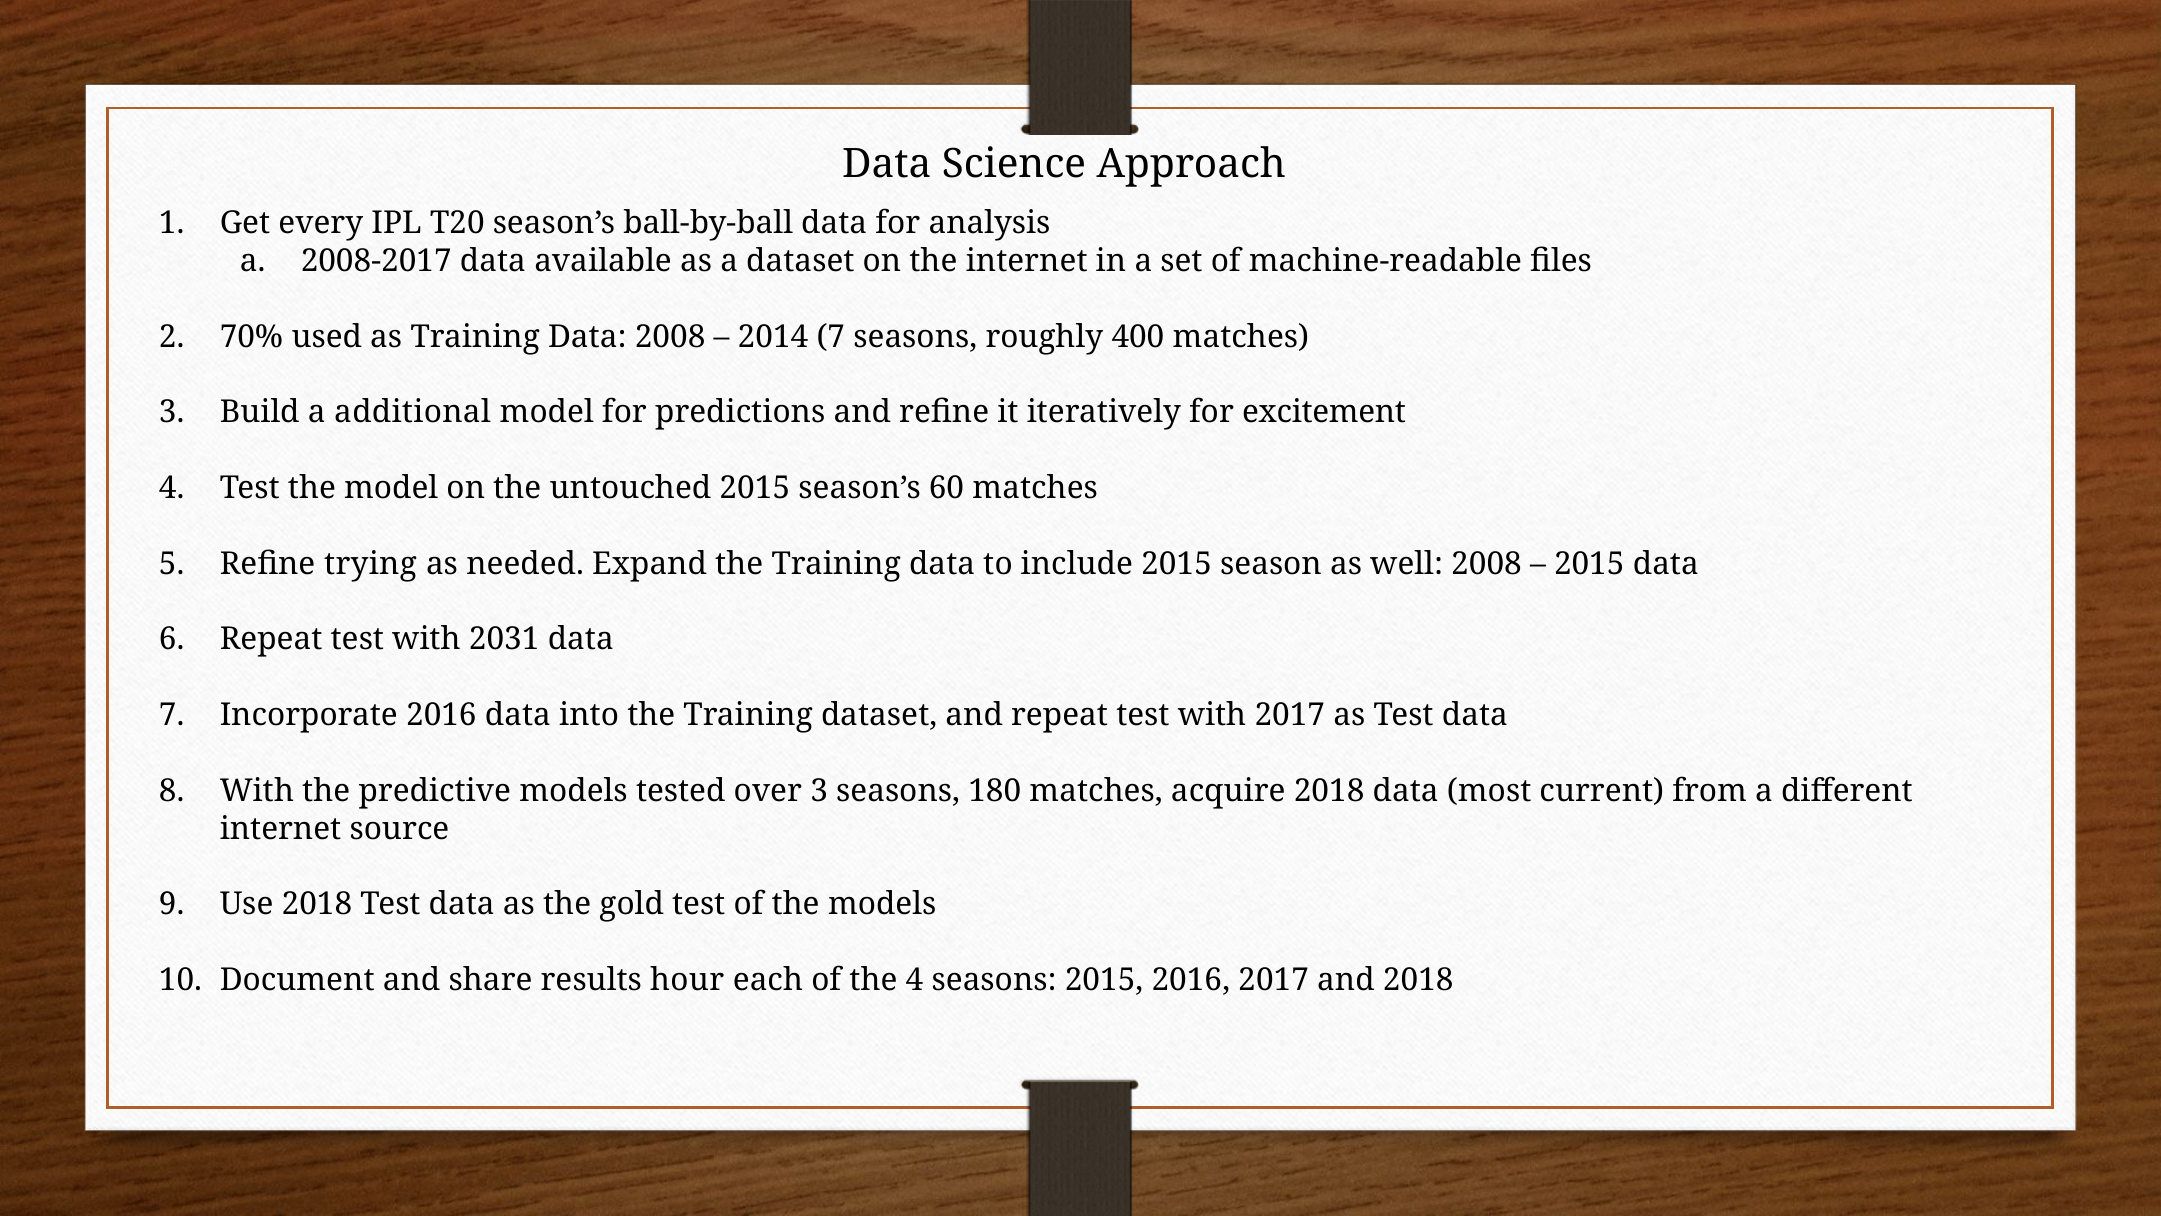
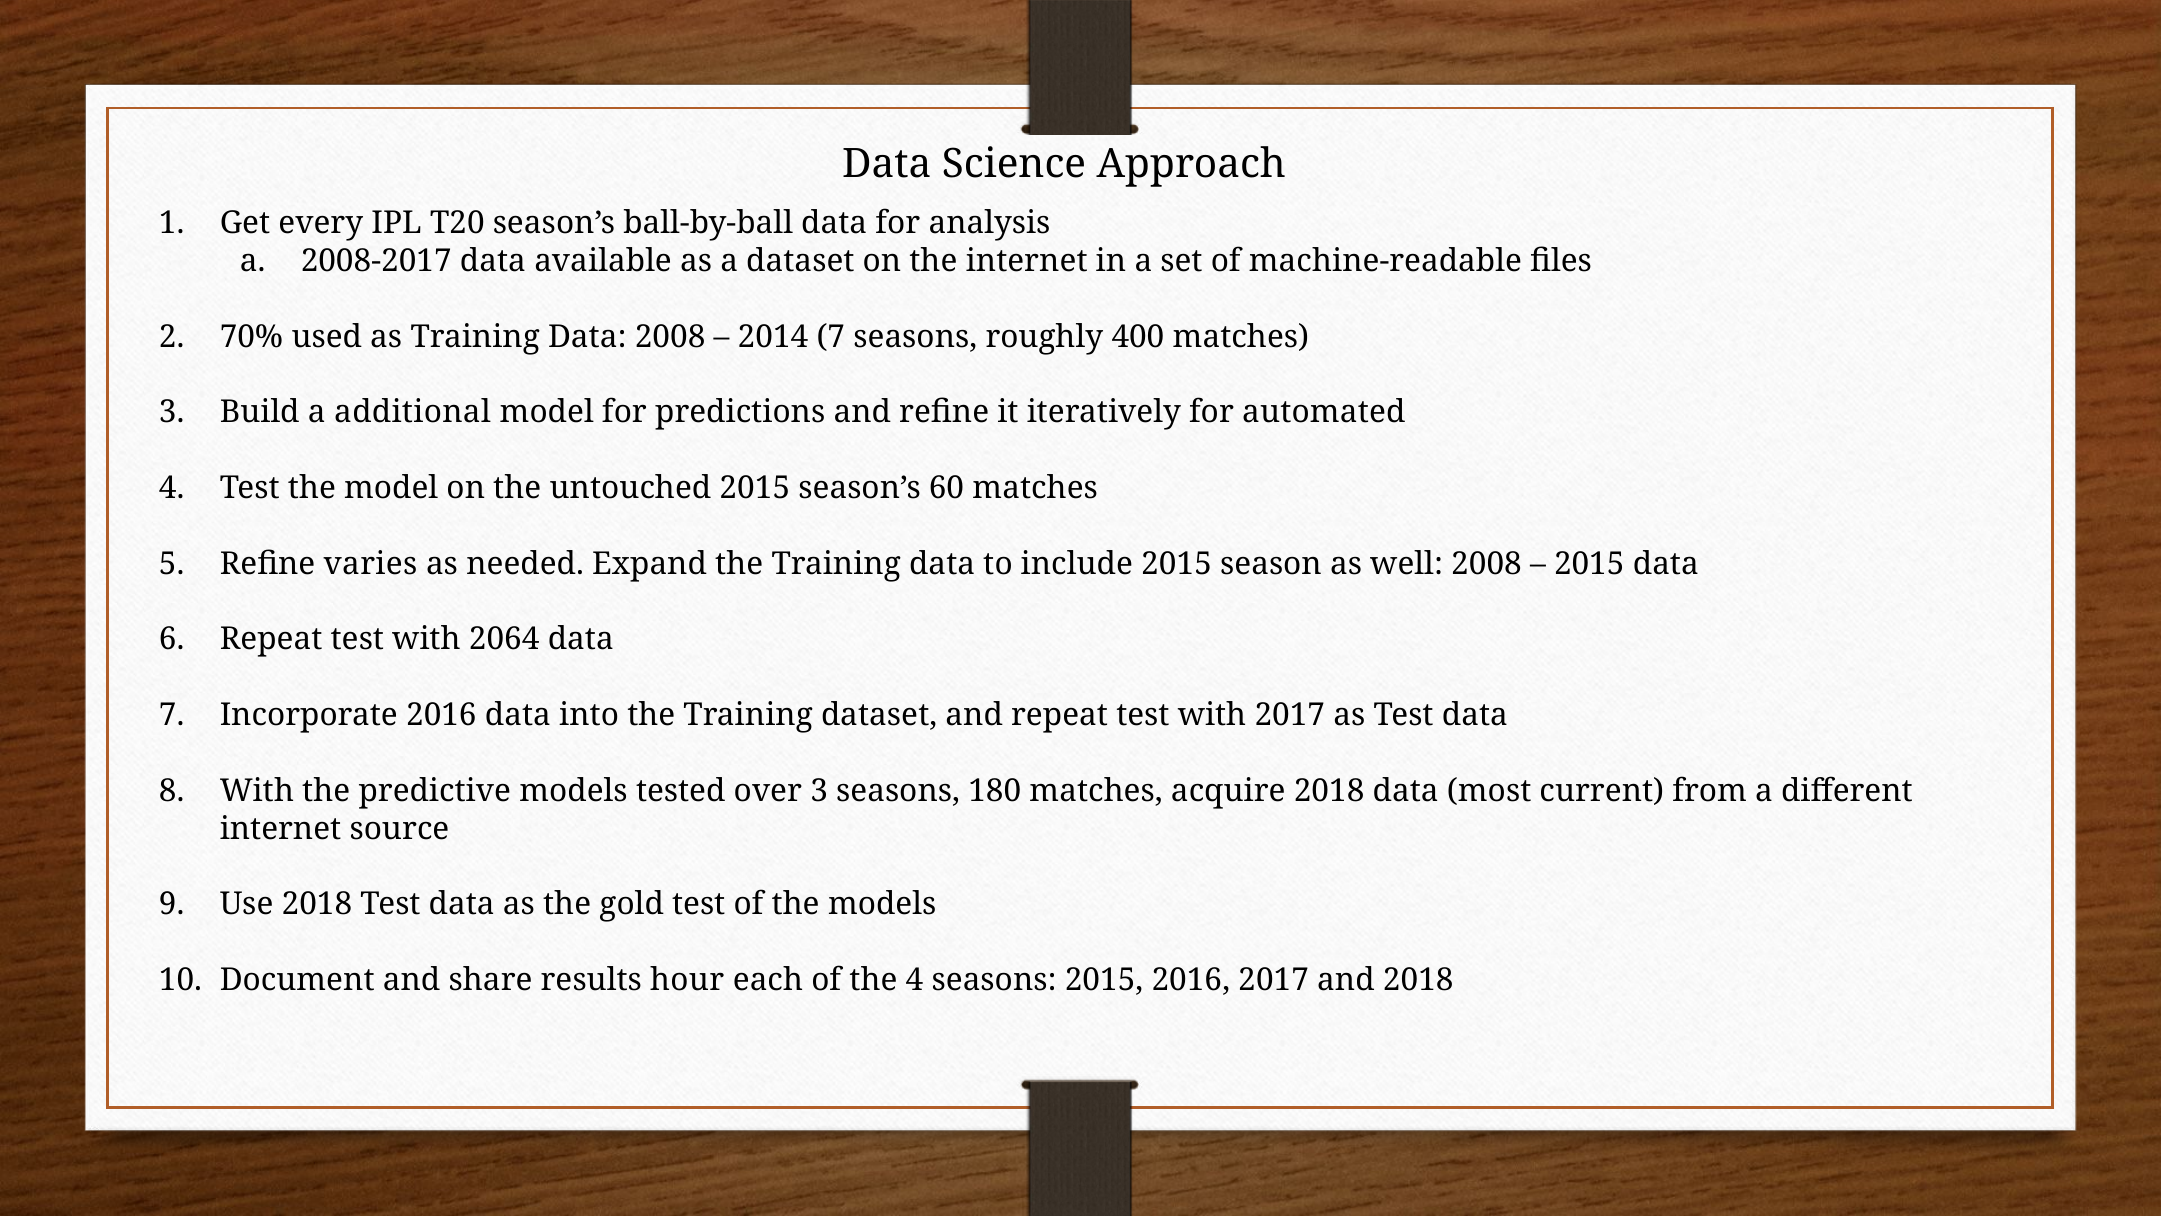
excitement: excitement -> automated (1324, 412)
trying: trying -> varies (370, 564)
2031: 2031 -> 2064 (504, 639)
